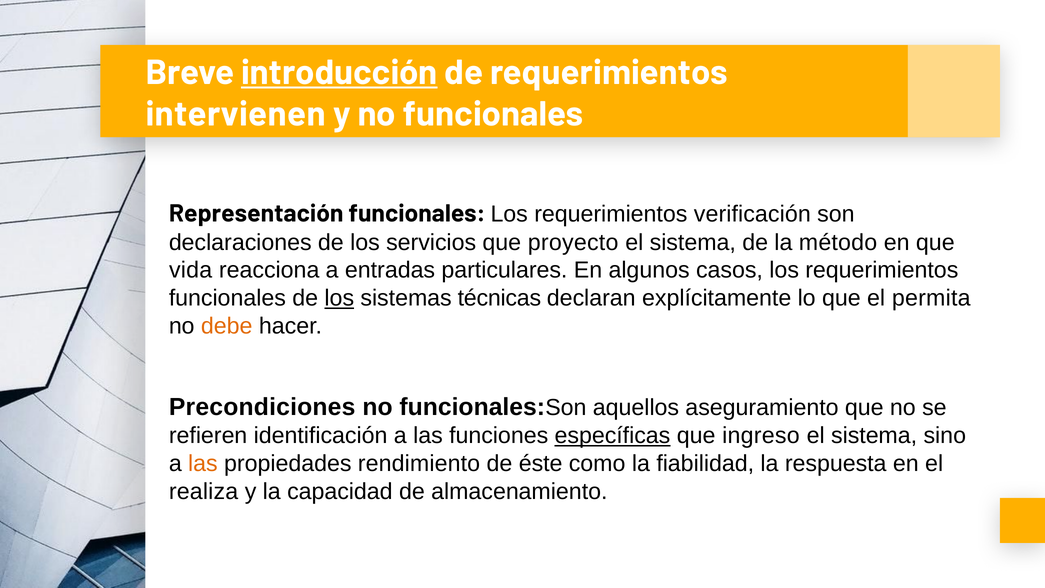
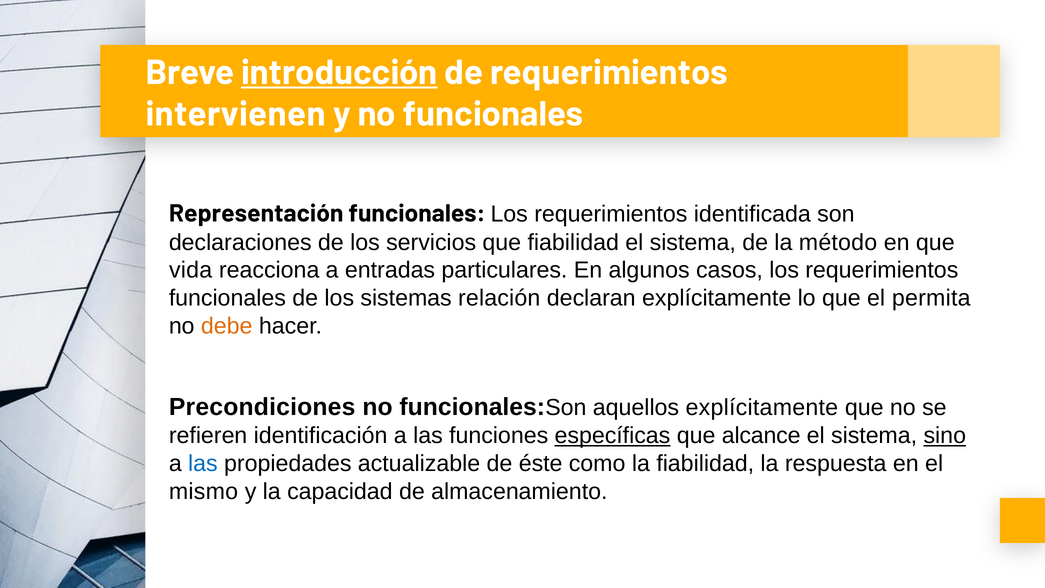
verificación: verificación -> identificada (752, 214)
que proyecto: proyecto -> fiabilidad (573, 242)
los underline: present -> none (339, 298)
técnicas: técnicas -> relación (499, 298)
aquellos aseguramiento: aseguramiento -> explícitamente (762, 408)
ingreso: ingreso -> alcance (761, 436)
sino underline: none -> present (945, 436)
las colour: orange -> blue (203, 463)
rendimiento: rendimiento -> actualizable (419, 463)
realiza: realiza -> mismo (204, 491)
